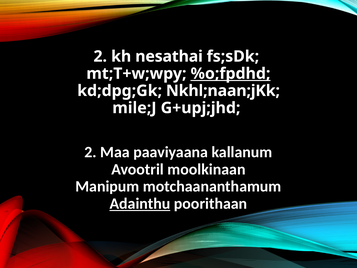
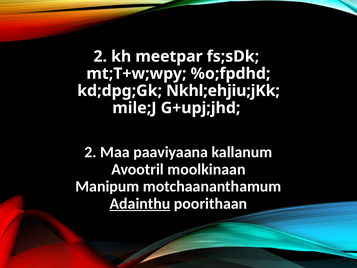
nesathai: nesathai -> meetpar (169, 56)
%o;fpdhd underline: present -> none (231, 74)
Nkhl;naan;jKk: Nkhl;naan;jKk -> Nkhl;ehjiu;jKk (223, 91)
